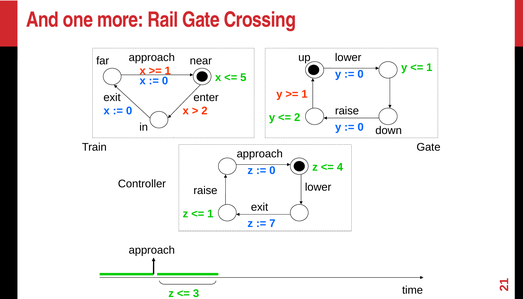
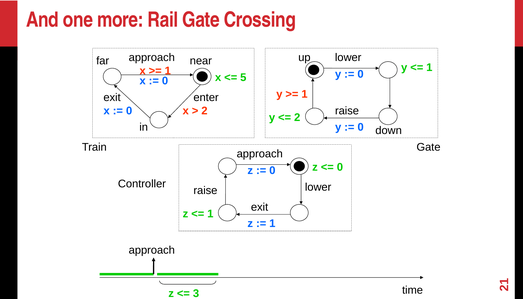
4: 4 -> 0 (340, 167)
7: 7 -> 1 (272, 224)
